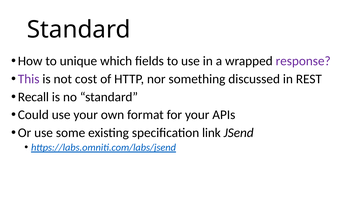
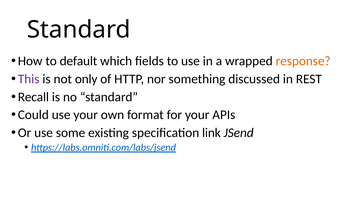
unique: unique -> default (78, 61)
response colour: purple -> orange (303, 61)
cost: cost -> only (86, 79)
